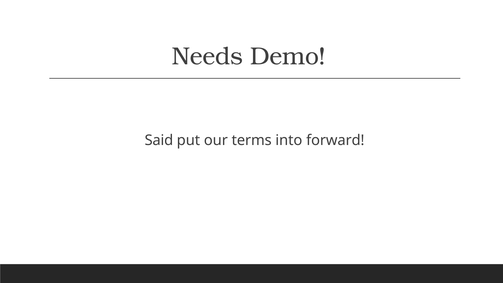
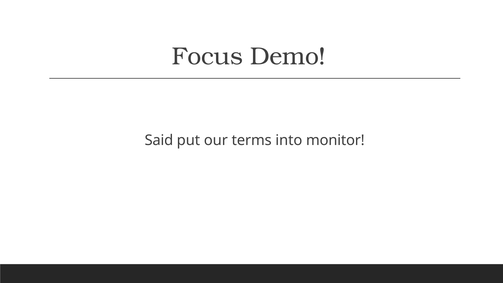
Needs: Needs -> Focus (207, 56)
forward: forward -> monitor (335, 140)
